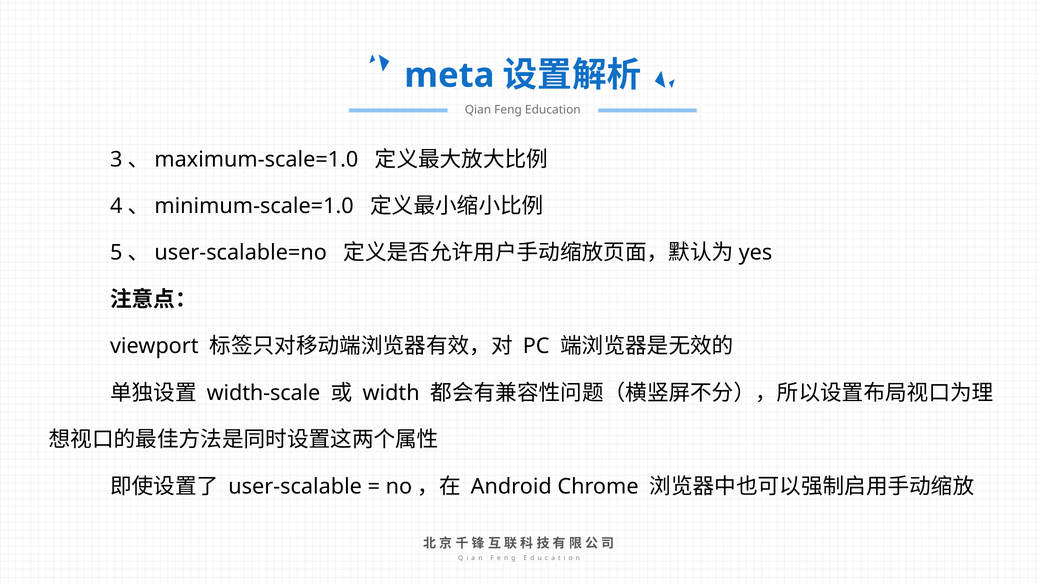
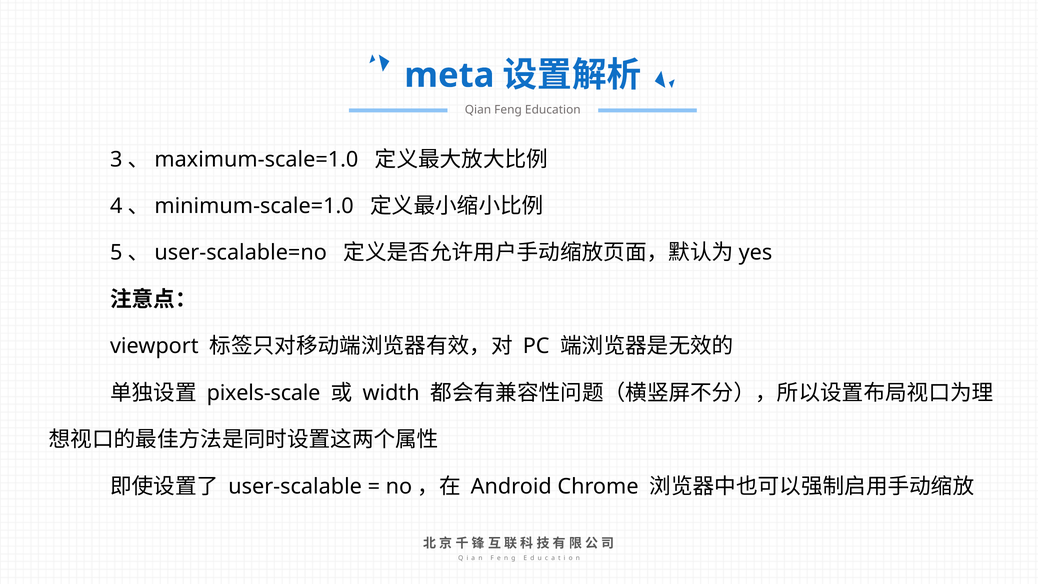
width-scale: width-scale -> pixels-scale (264, 393)
